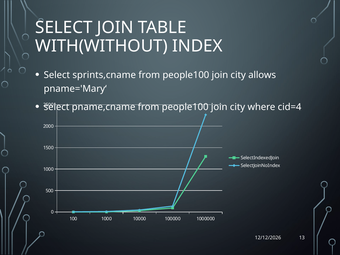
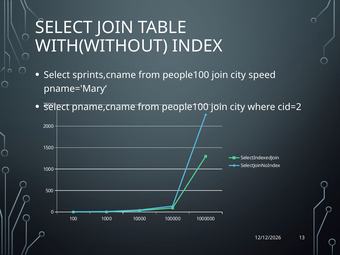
allows: allows -> speed (262, 75)
cid=4: cid=4 -> cid=2 (290, 107)
